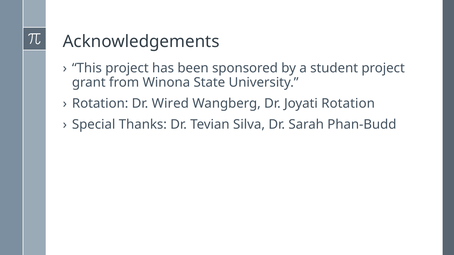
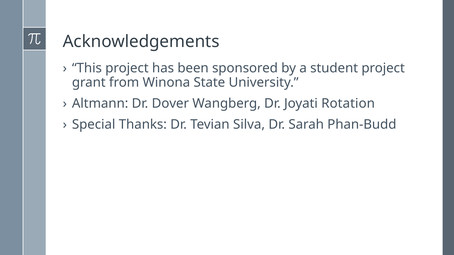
Rotation: Rotation -> Altmann (100, 104)
Wired: Wired -> Dover (170, 104)
